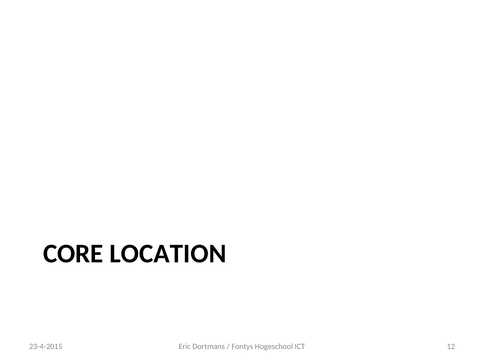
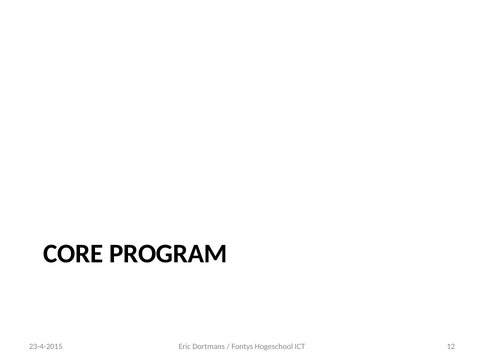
LOCATION: LOCATION -> PROGRAM (168, 254)
